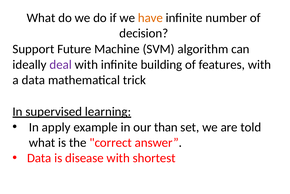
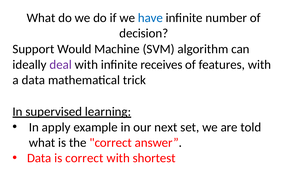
have colour: orange -> blue (150, 18)
Future: Future -> Would (74, 49)
building: building -> receives (161, 65)
than: than -> next (166, 127)
is disease: disease -> correct (84, 158)
